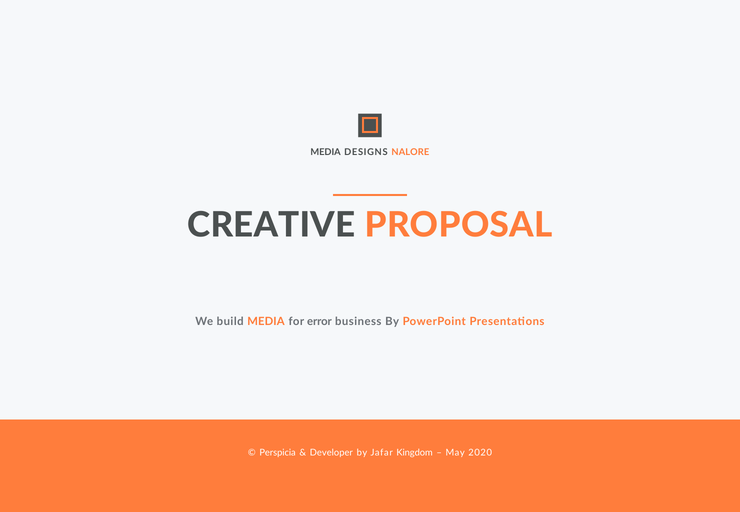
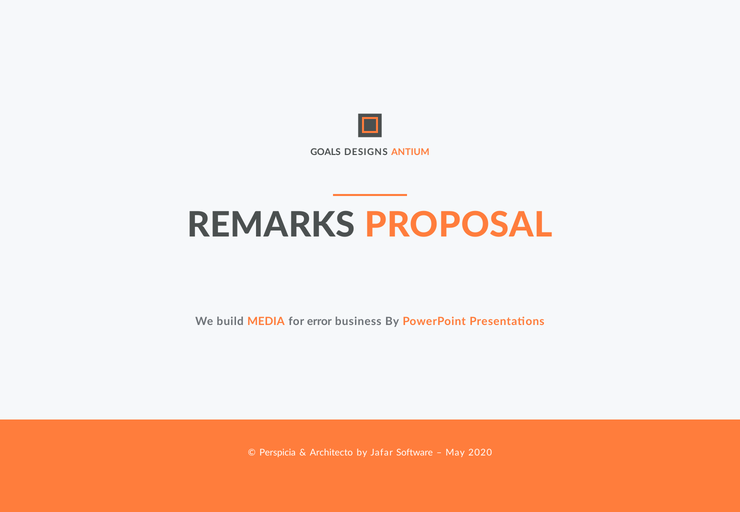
MEDIA: MEDIA -> GOALS (326, 152)
NALORE: NALORE -> ANTIUM (410, 152)
CREATIVE: CREATIVE -> REMARKS (271, 225)
Developer: Developer -> Architecto (331, 453)
Kingdom: Kingdom -> Software (415, 453)
